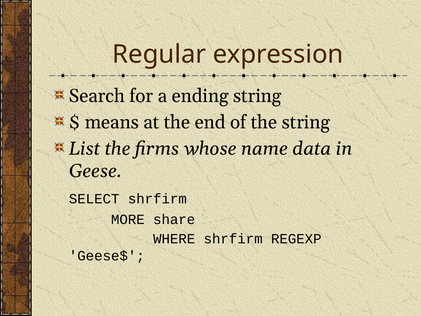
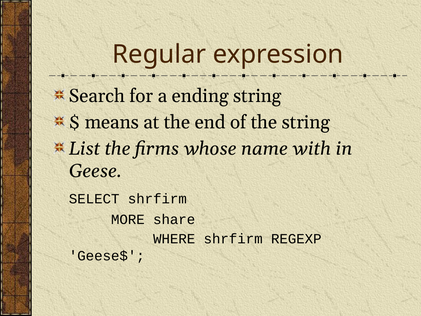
data: data -> with (312, 148)
